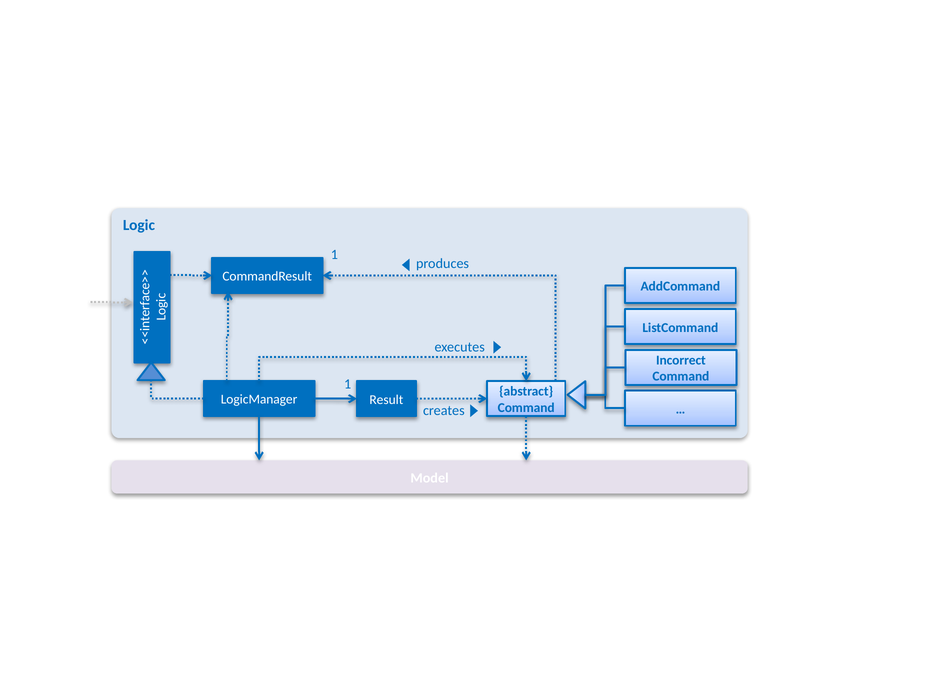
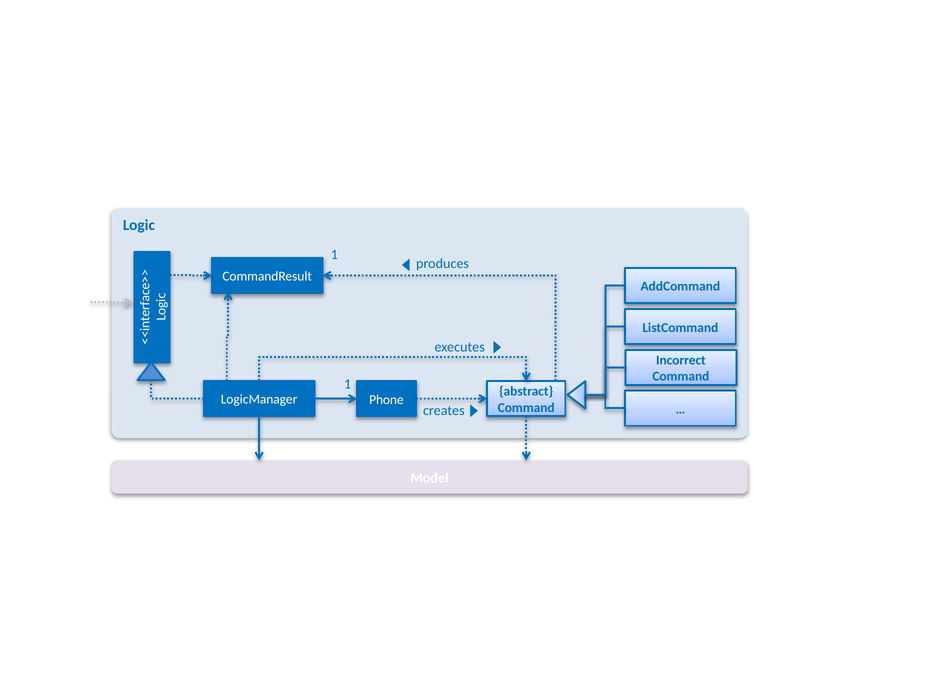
Result: Result -> Phone (386, 399)
